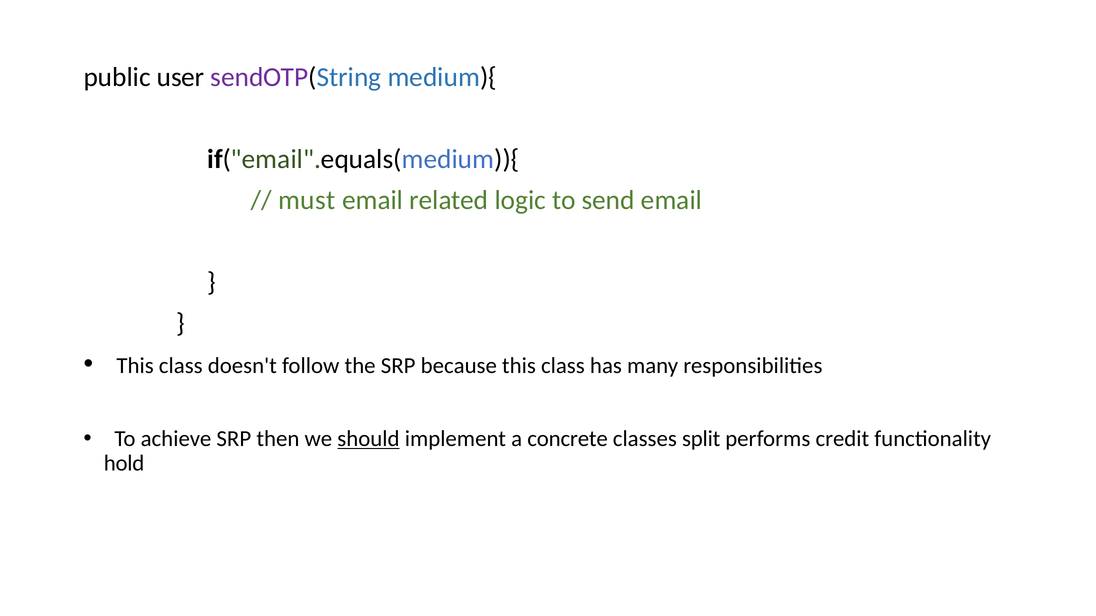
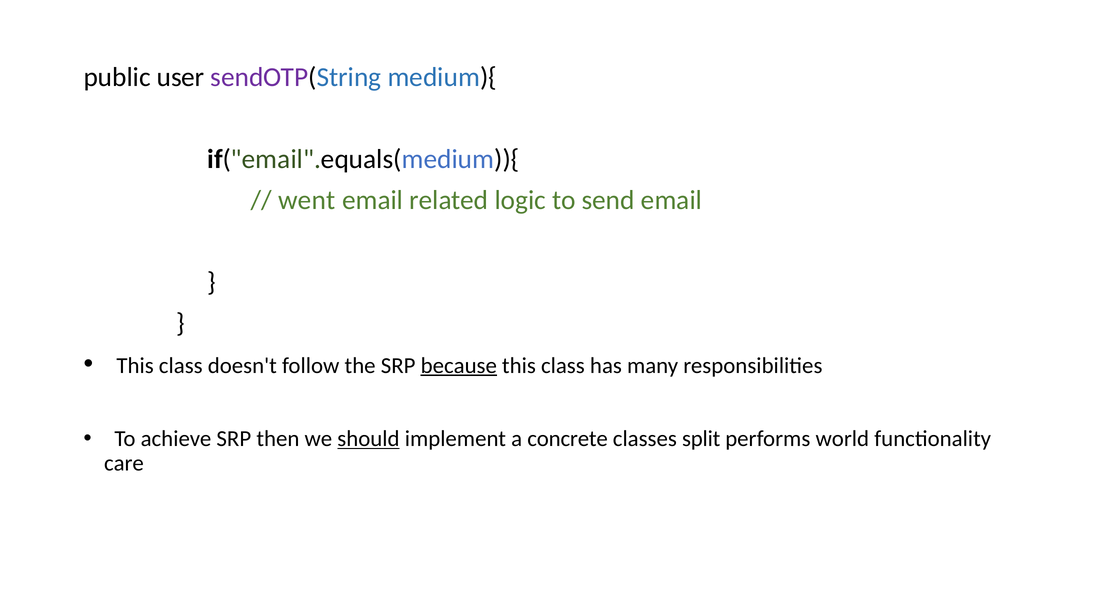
must: must -> went (307, 200)
because underline: none -> present (459, 366)
credit: credit -> world (842, 439)
hold: hold -> care (124, 464)
